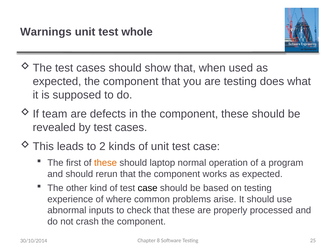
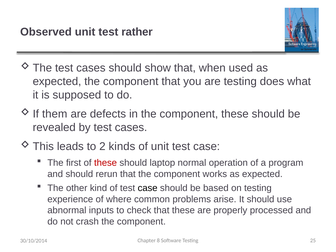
Warnings: Warnings -> Observed (46, 32)
whole: whole -> rather (137, 32)
team: team -> them (55, 114)
these colour: orange -> red (106, 163)
